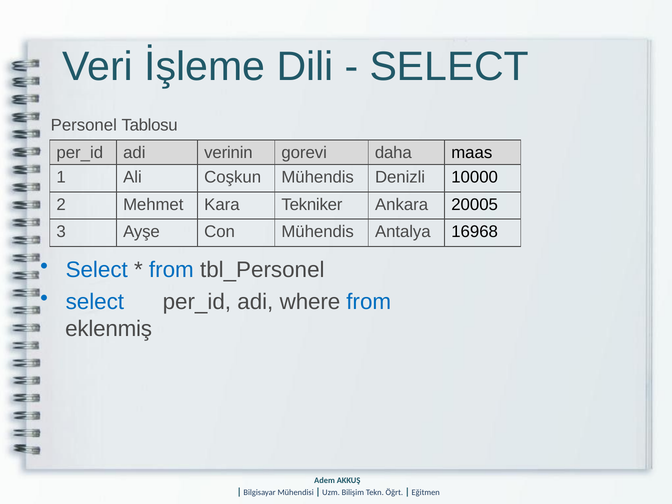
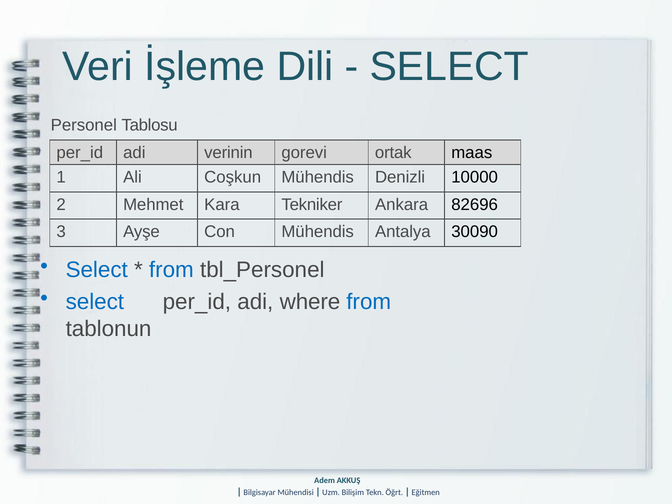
daha: daha -> ortak (393, 153)
20005: 20005 -> 82696 (475, 205)
16968: 16968 -> 30090 (475, 232)
eklenmiş: eklenmiş -> tablonun (109, 329)
